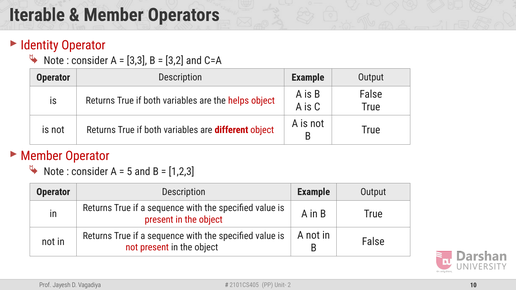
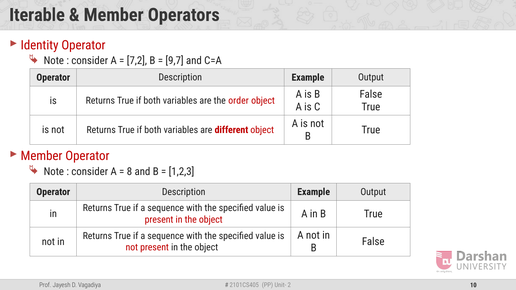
3,3: 3,3 -> 7,2 (137, 61)
3,2: 3,2 -> 9,7 (175, 61)
helps: helps -> order (239, 101)
5: 5 -> 8 (129, 172)
